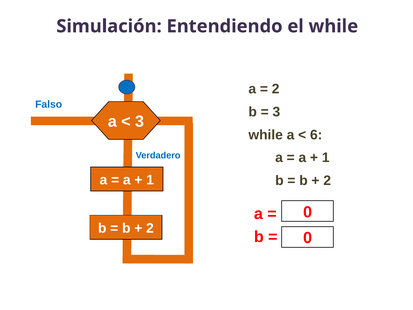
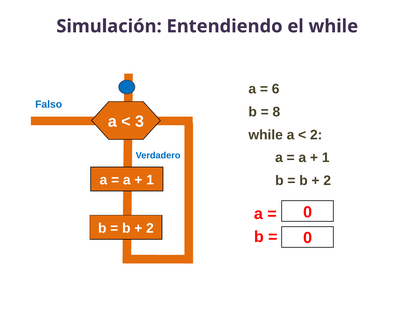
2: 2 -> 6 (276, 89)
3: 3 -> 8 (276, 112)
6: 6 -> 2 (316, 135)
